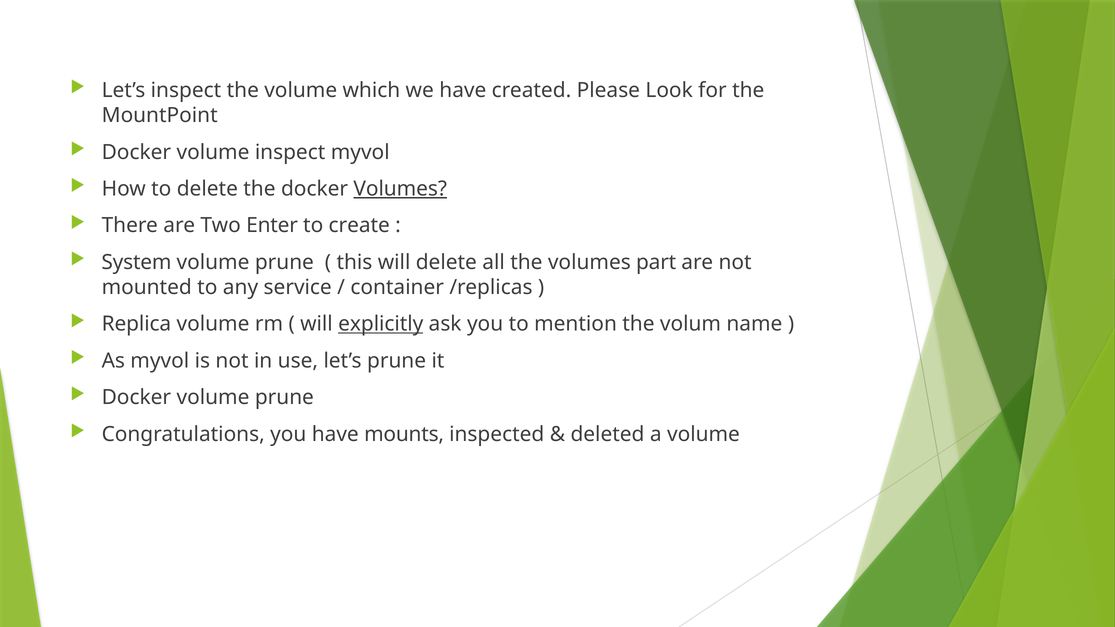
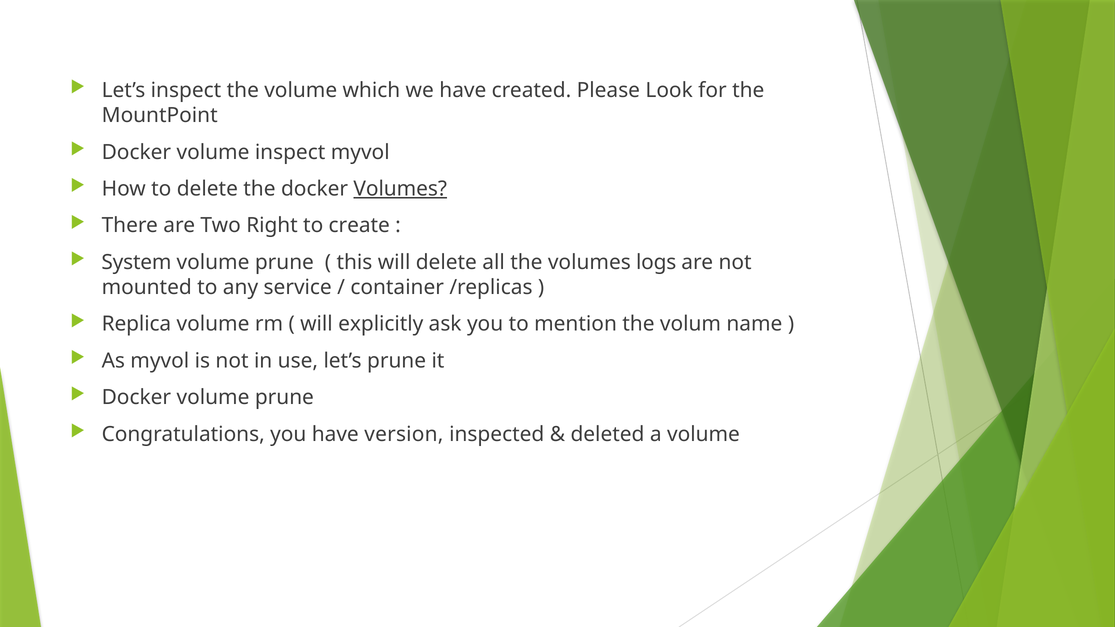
Enter: Enter -> Right (272, 226)
part: part -> logs (656, 262)
explicitly underline: present -> none (381, 324)
mounts: mounts -> version (404, 434)
